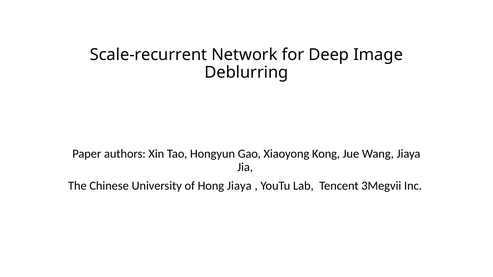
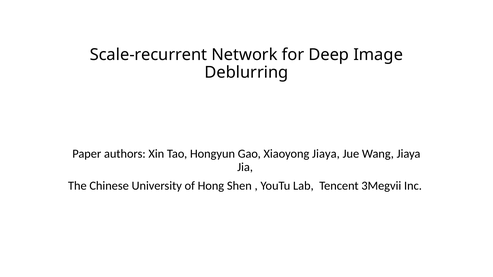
Xiaoyong Kong: Kong -> Jiaya (326, 154)
Hong Jiaya: Jiaya -> Shen (239, 186)
